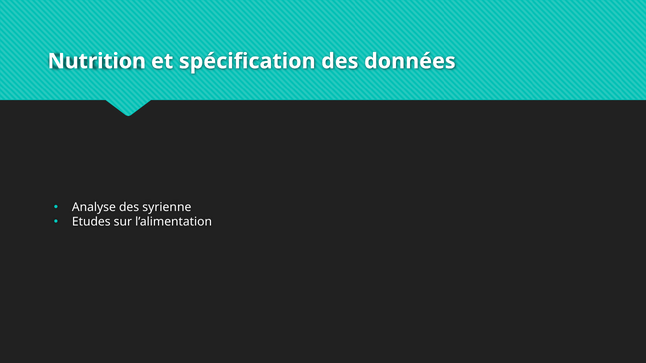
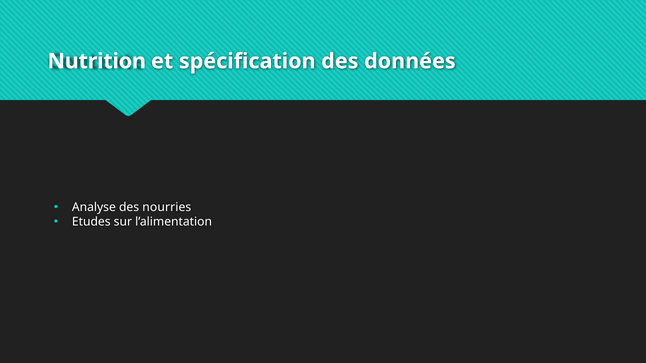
syrienne: syrienne -> nourries (167, 208)
